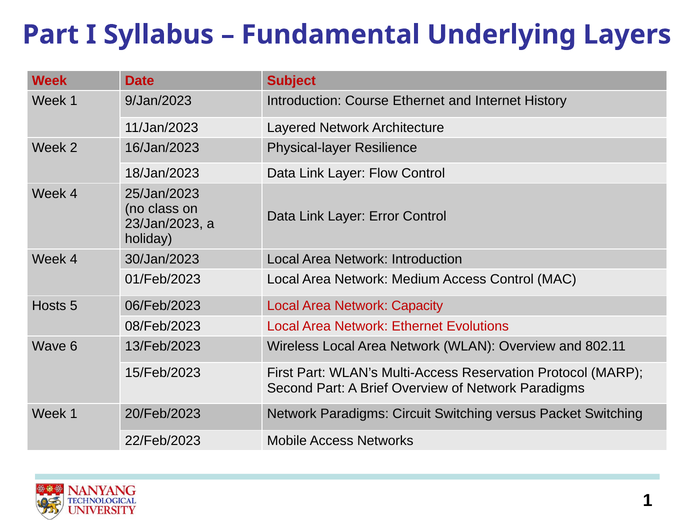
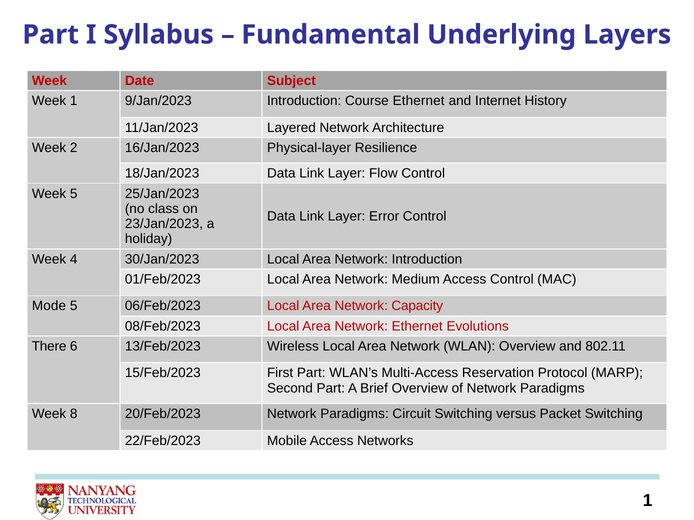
4: 4 -> 5 (74, 194)
Hosts: Hosts -> Mode (49, 306)
Wave: Wave -> There (49, 347)
1: 1 -> 8 (74, 414)
